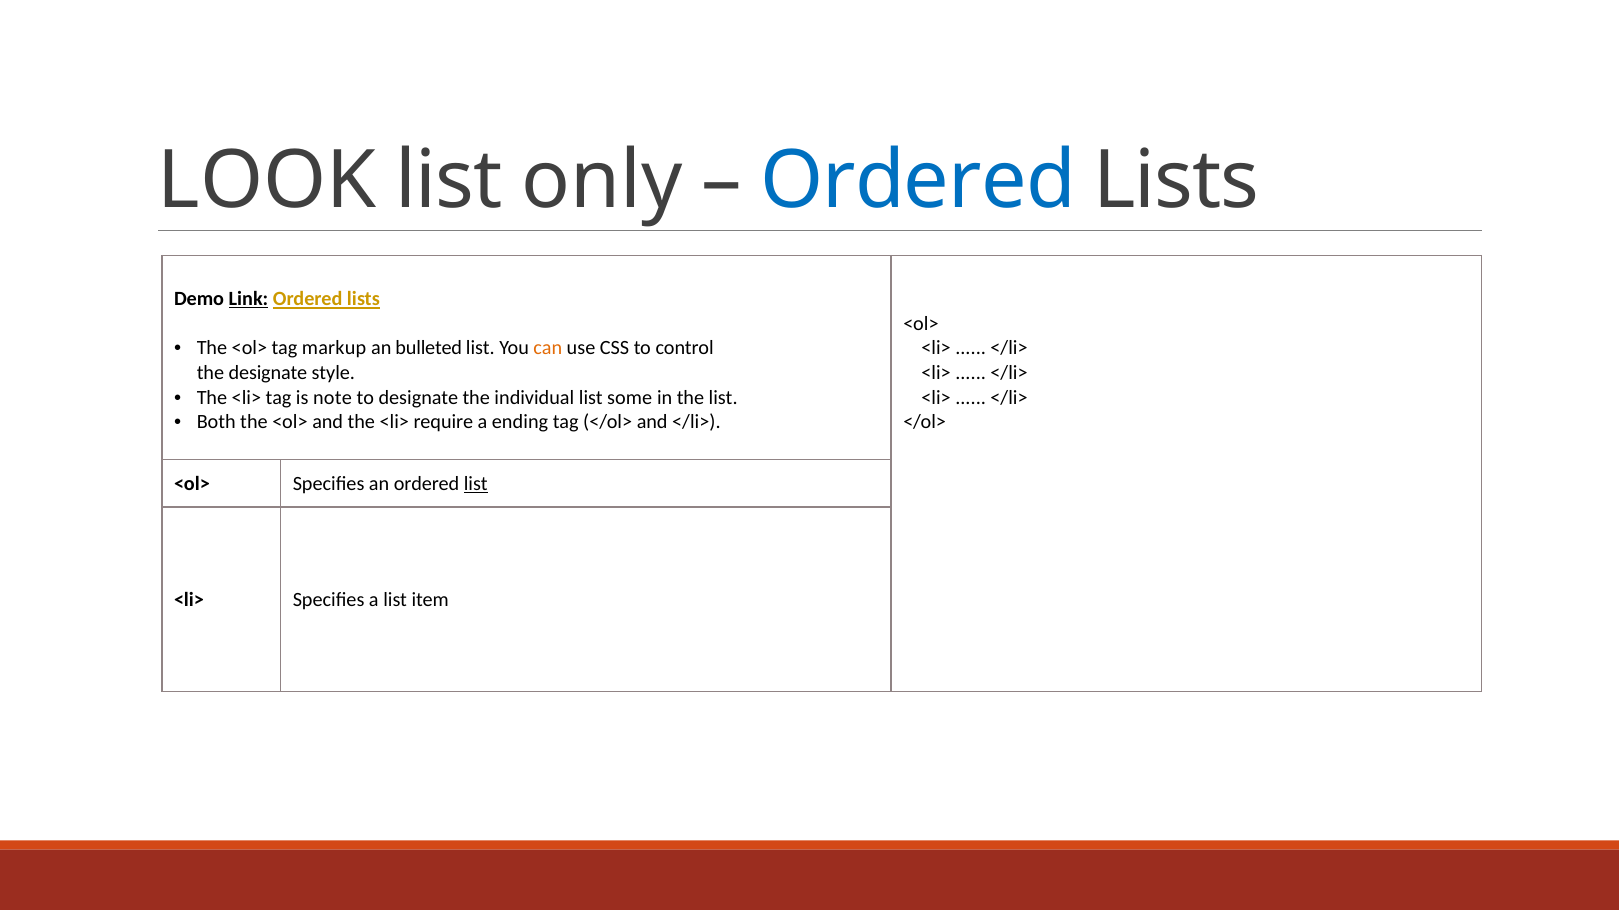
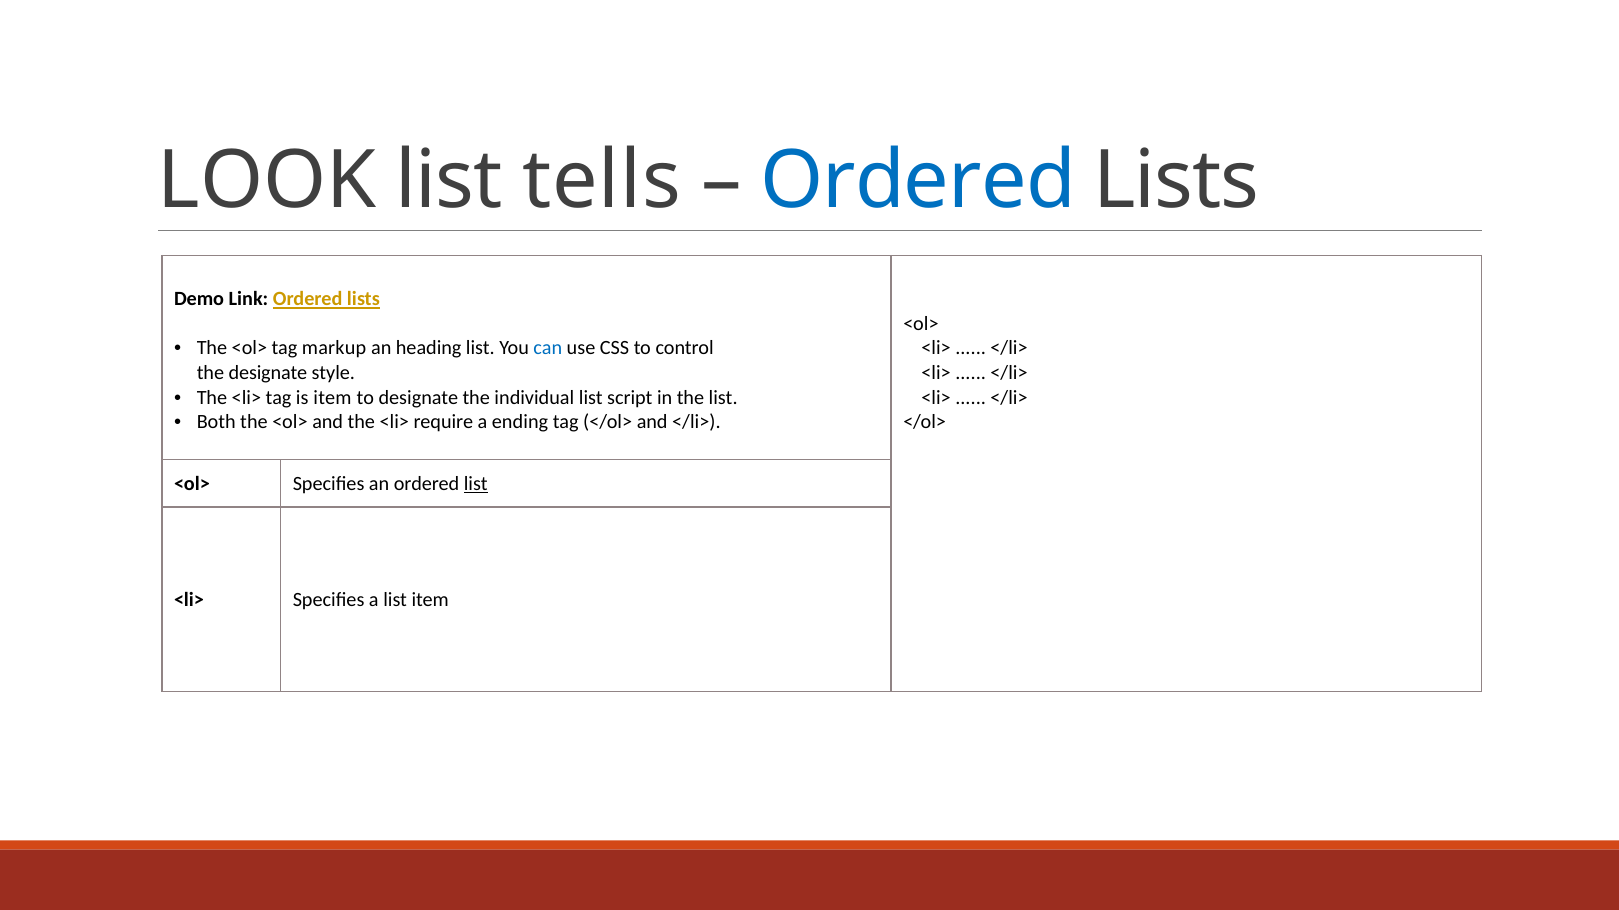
only: only -> tells (602, 181)
Link underline: present -> none (248, 299)
bulleted: bulleted -> heading (429, 348)
can colour: orange -> blue (548, 348)
is note: note -> item (333, 398)
some: some -> script (630, 398)
